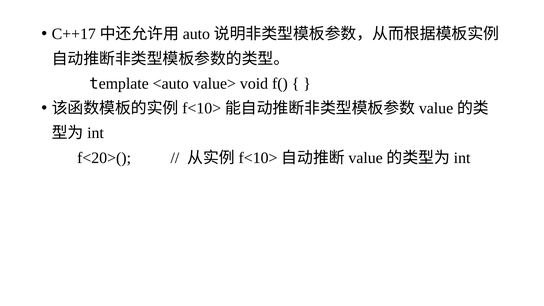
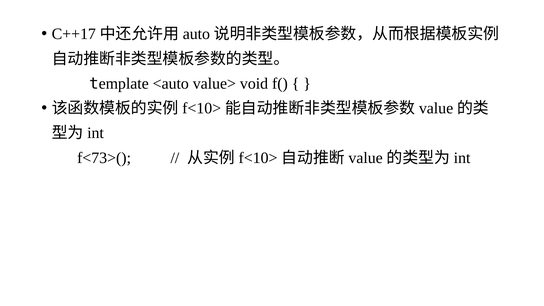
f<20>(: f<20>( -> f<73>( (104, 158)
